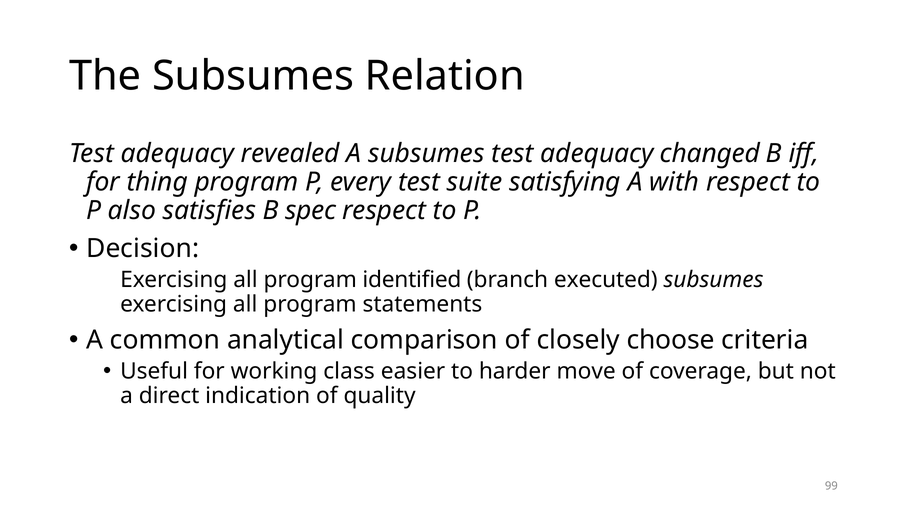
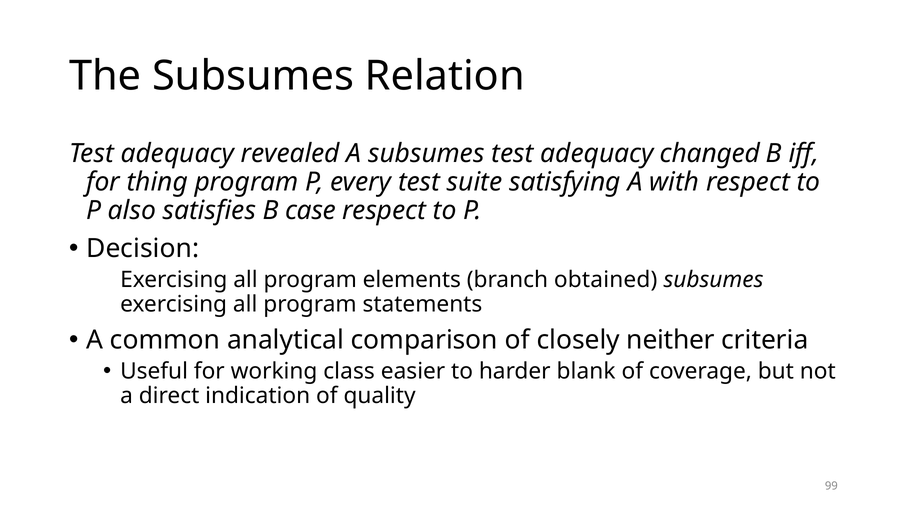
spec: spec -> case (311, 210)
identified: identified -> elements (412, 280)
executed: executed -> obtained (606, 280)
choose: choose -> neither (671, 340)
move: move -> blank (586, 371)
